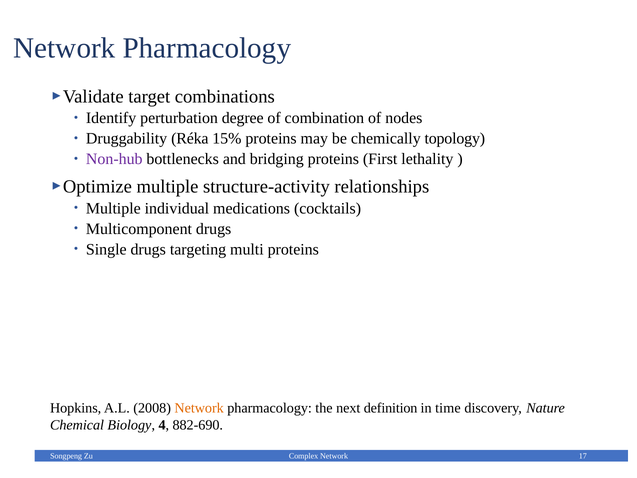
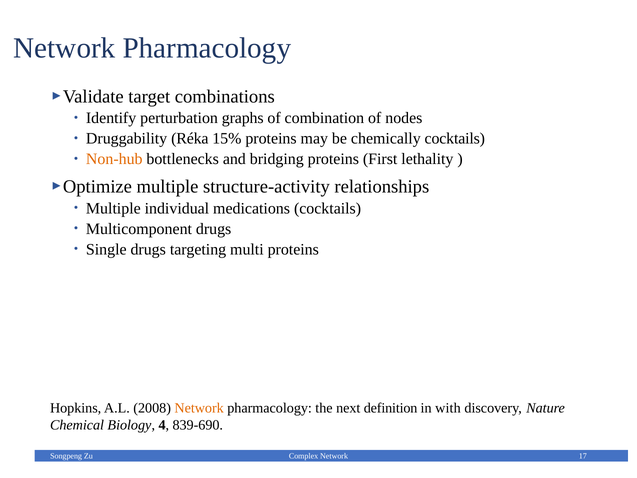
degree: degree -> graphs (243, 118)
chemically topology: topology -> cocktails (455, 139)
Non-hub colour: purple -> orange (114, 159)
time: time -> with (448, 408)
882-690: 882-690 -> 839-690 (198, 425)
